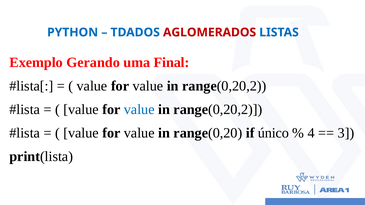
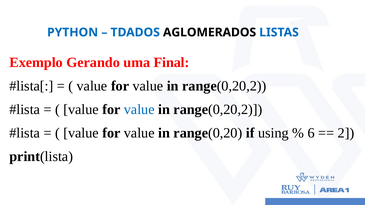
AGLOMERADOS colour: red -> black (210, 32)
único: único -> using (273, 133)
4: 4 -> 6 (311, 133)
3: 3 -> 2 (346, 133)
